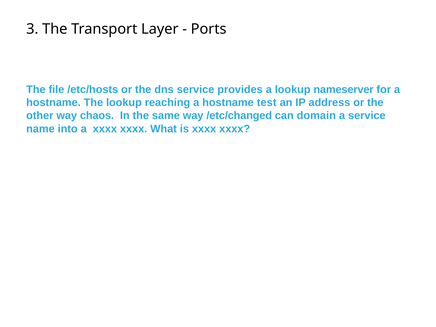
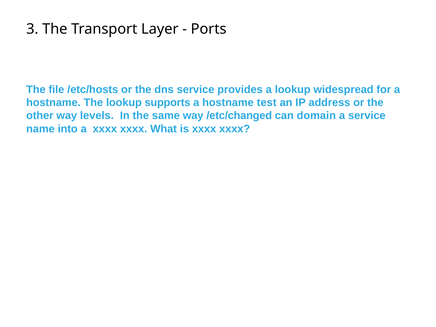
nameserver: nameserver -> widespread (344, 90)
reaching: reaching -> supports (168, 103)
chaos: chaos -> levels (97, 116)
